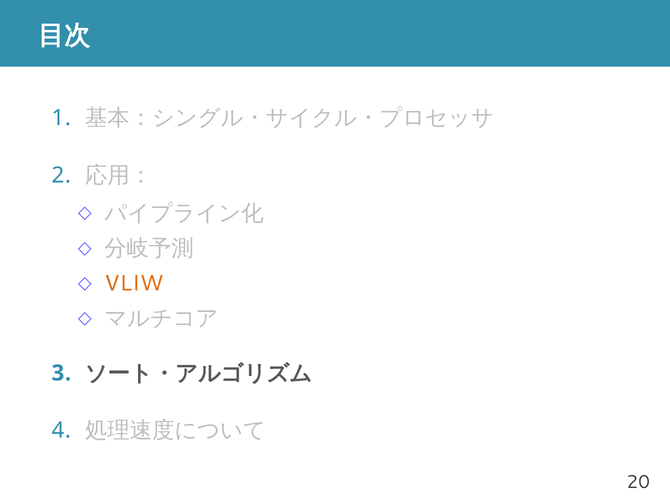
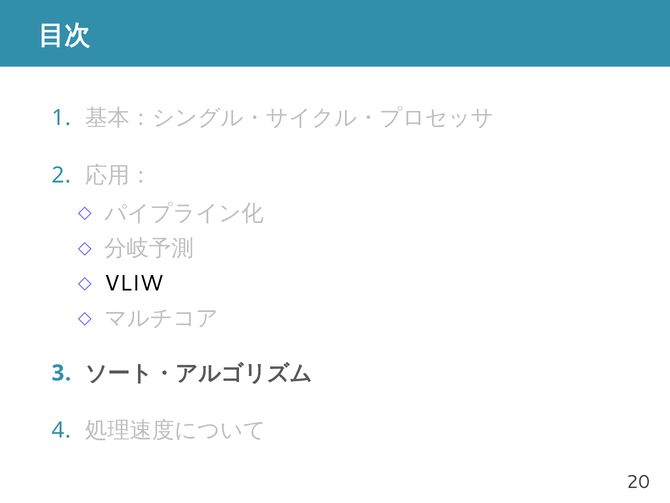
VLIW colour: orange -> black (134, 283)
